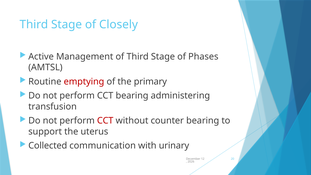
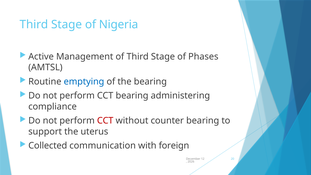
Closely: Closely -> Nigeria (119, 25)
emptying colour: red -> blue (84, 82)
the primary: primary -> bearing (150, 82)
transfusion: transfusion -> compliance (53, 107)
urinary: urinary -> foreign (174, 146)
